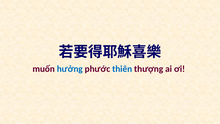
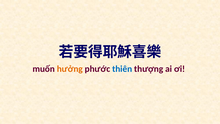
hưởng colour: blue -> orange (70, 69)
